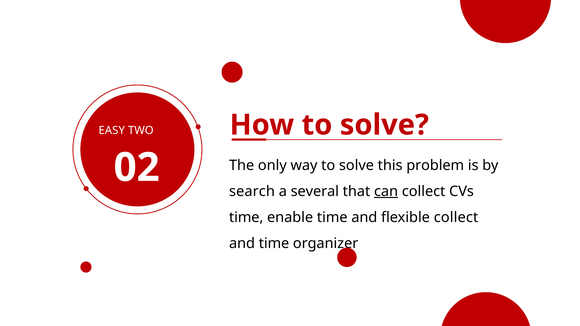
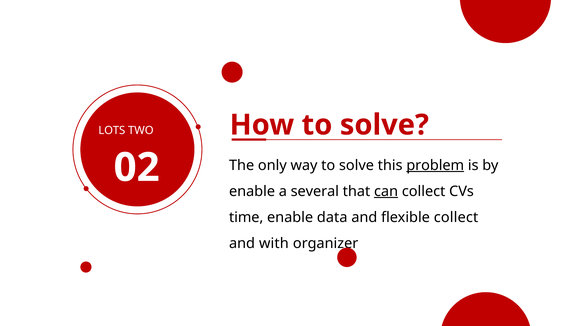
EASY: EASY -> LOTS (112, 130)
problem underline: none -> present (435, 165)
search: search -> enable (252, 191)
enable time: time -> data (332, 218)
and time: time -> with (274, 244)
